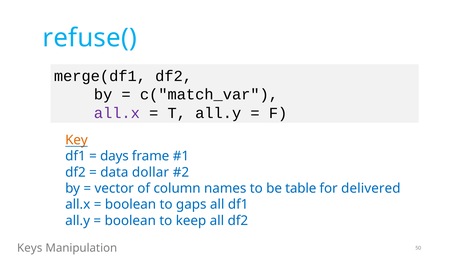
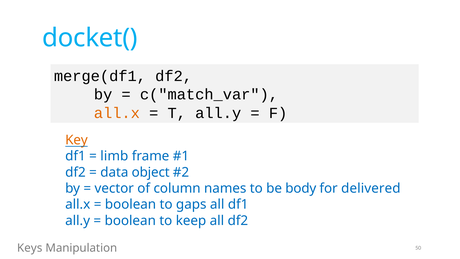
refuse(: refuse( -> docket( (90, 38)
all.x colour: purple -> orange (117, 113)
days: days -> limb (114, 156)
dollar: dollar -> object (151, 172)
table: table -> body (301, 188)
